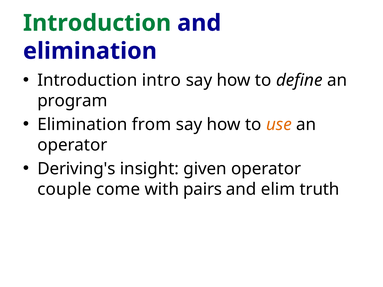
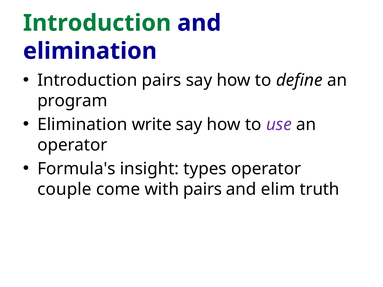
Introduction intro: intro -> pairs (162, 80)
from: from -> write (152, 125)
use colour: orange -> purple (279, 125)
Deriving's: Deriving's -> Formula's (76, 169)
given: given -> types (205, 169)
